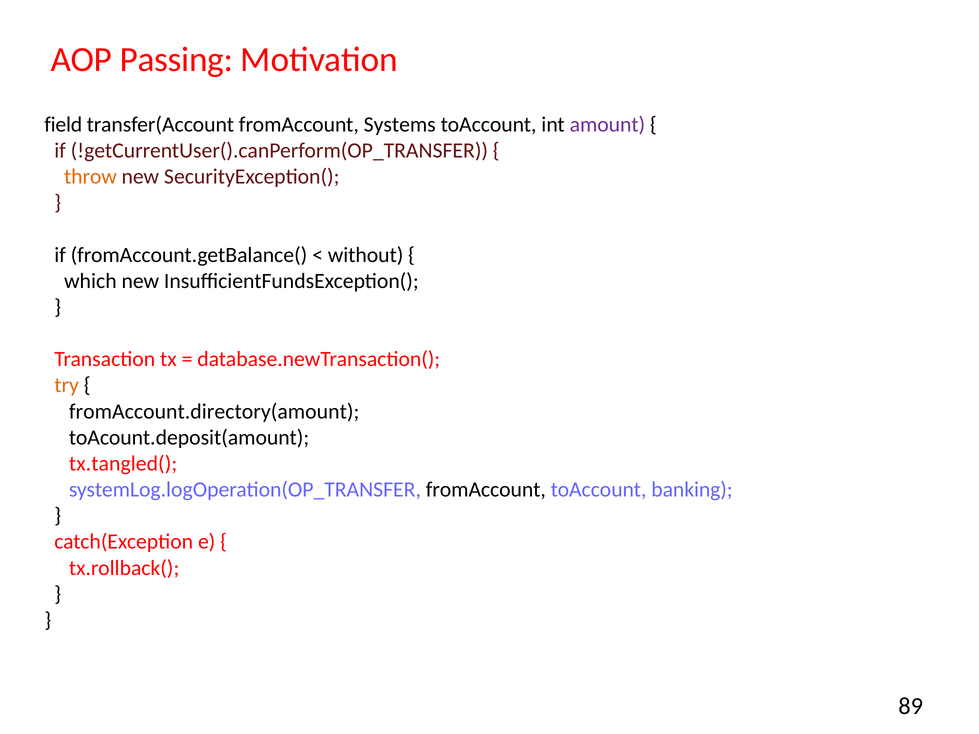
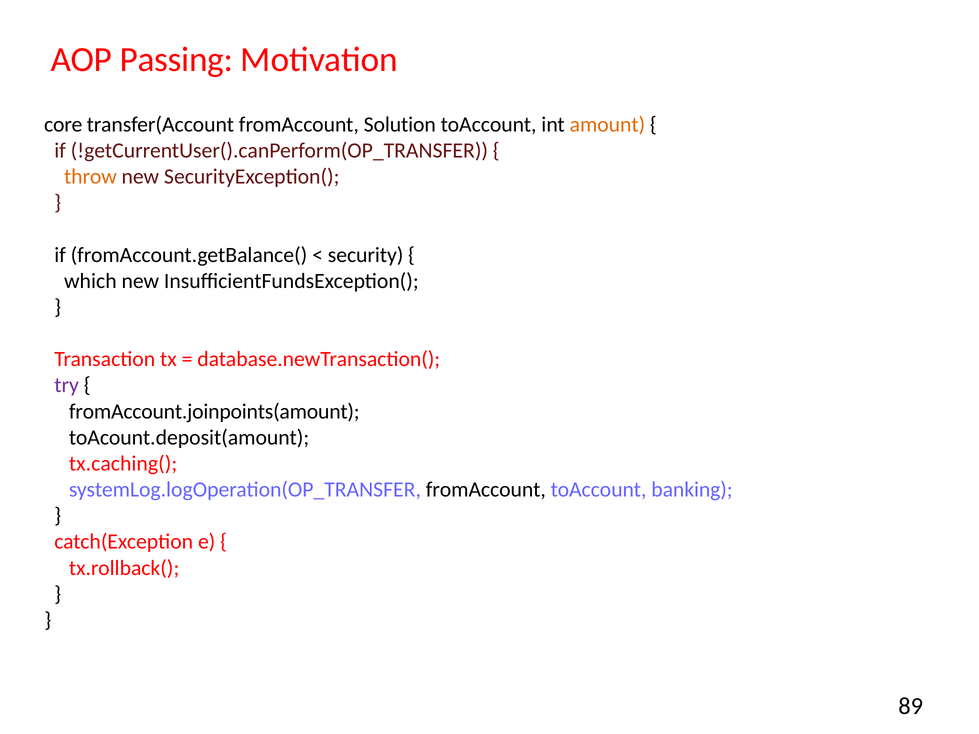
field: field -> core (63, 124)
Systems: Systems -> Solution (400, 124)
amount colour: purple -> orange (607, 124)
without: without -> security (366, 255)
try colour: orange -> purple (67, 385)
fromAccount.directory(amount: fromAccount.directory(amount -> fromAccount.joinpoints(amount (214, 412)
tx.tangled(: tx.tangled( -> tx.caching( (123, 464)
